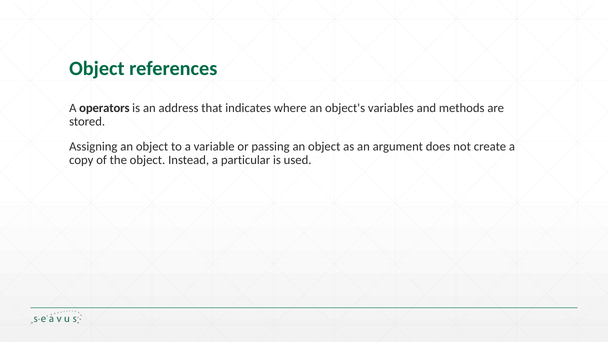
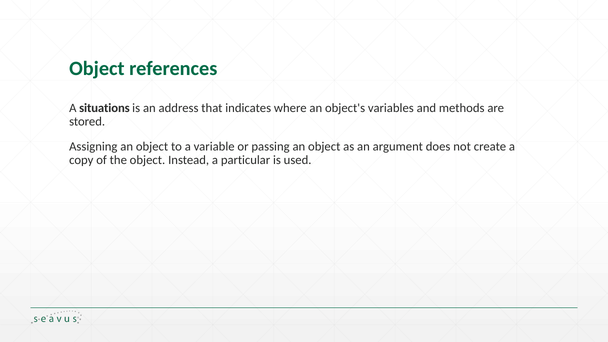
operators: operators -> situations (104, 108)
